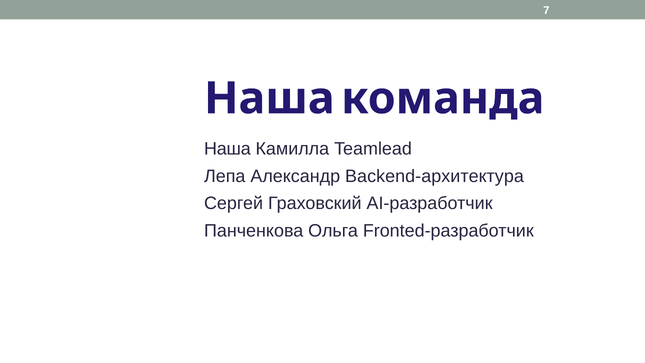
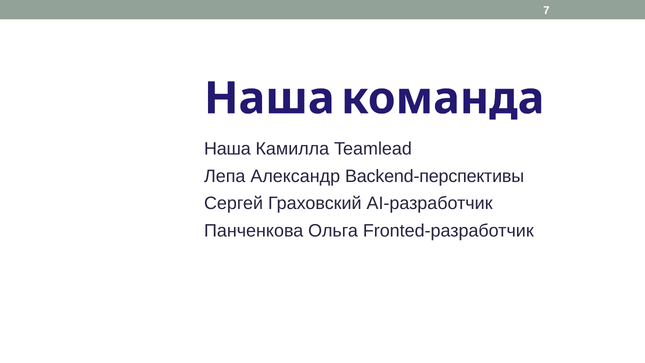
Backend-архитектура: Backend-архитектура -> Backend-перспективы (435, 176)
